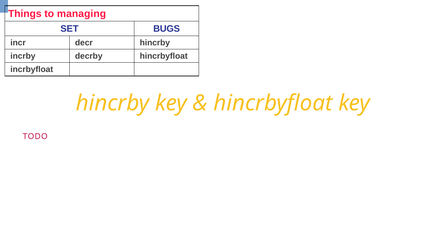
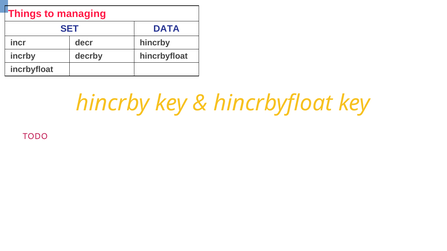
BUGS: BUGS -> DATA (166, 29)
